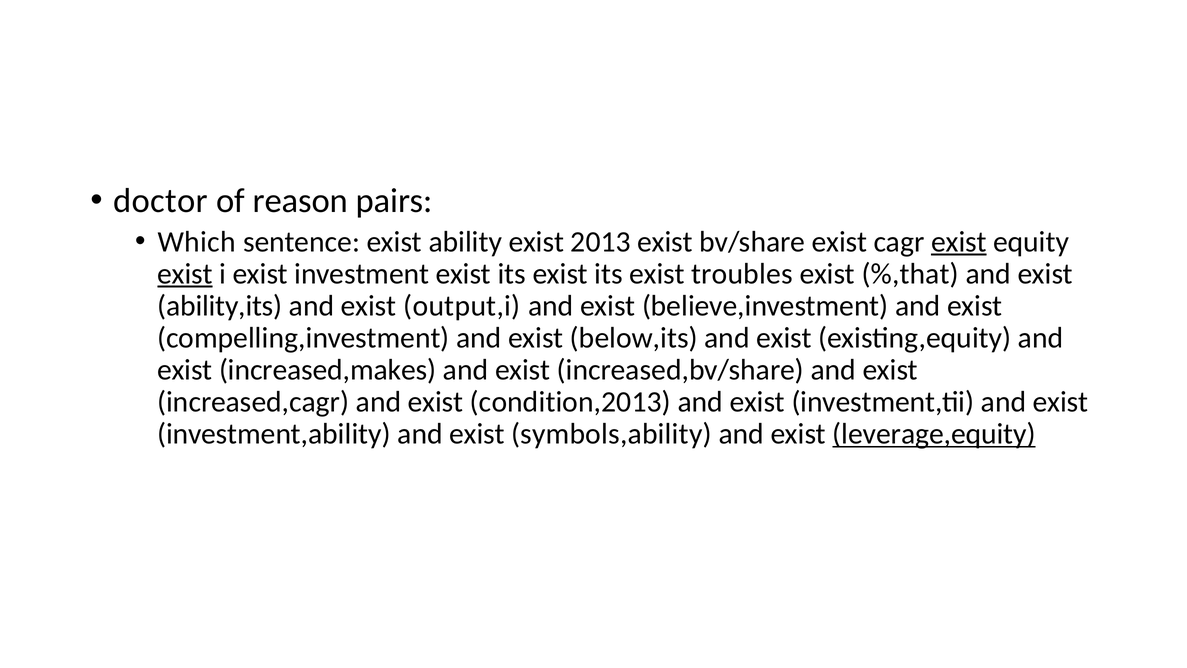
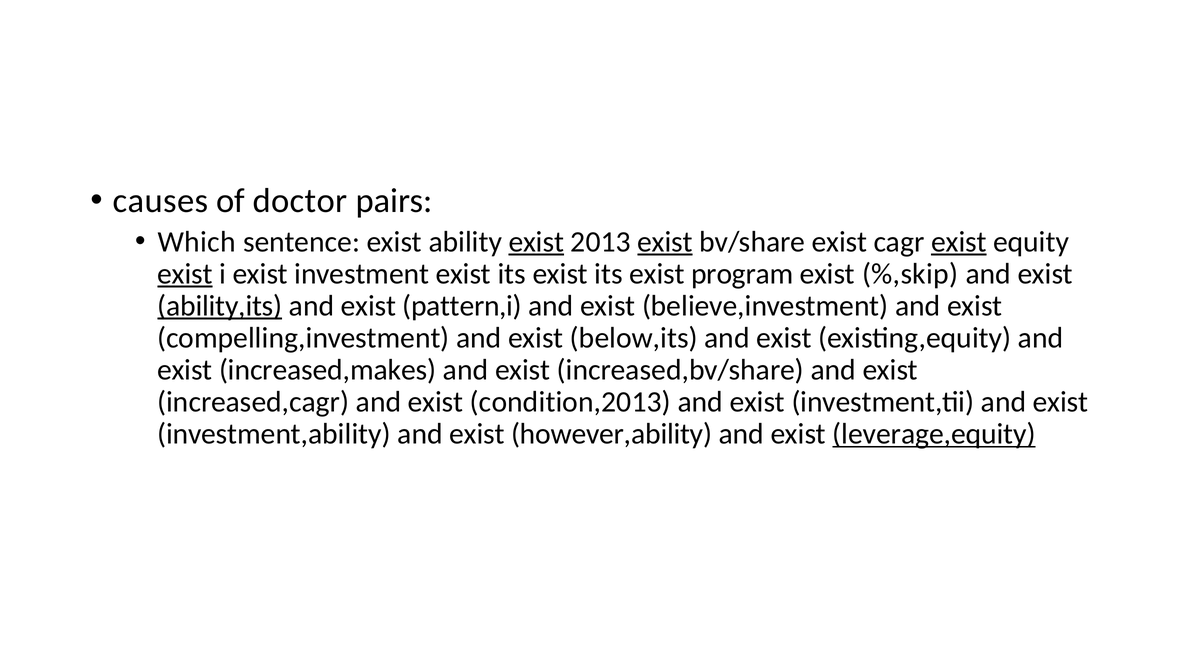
doctor: doctor -> causes (160, 201)
reason: reason -> doctor (300, 201)
exist underline: none -> present (536, 242)
exist underline: none -> present (665, 242)
troubles: troubles -> program (742, 274)
%,that: %,that -> %,skip (910, 274)
ability,its underline: none -> present (220, 306)
output,i: output,i -> pattern,i (462, 306)
symbols,ability: symbols,ability -> however,ability (612, 434)
